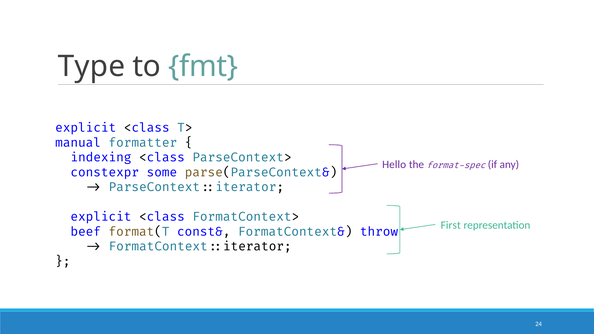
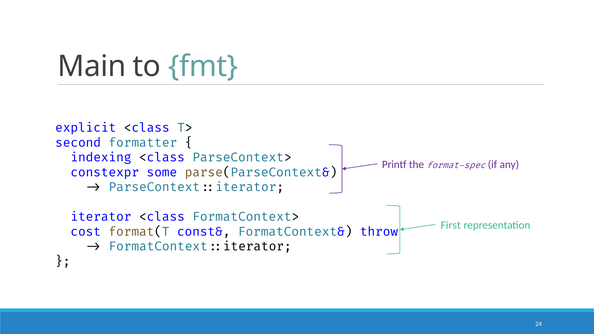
Type: Type -> Main (92, 67)
manual: manual -> second (78, 143)
Hello: Hello -> Printf (394, 164)
explicit: explicit -> iterator (101, 217)
beef: beef -> cost (86, 232)
